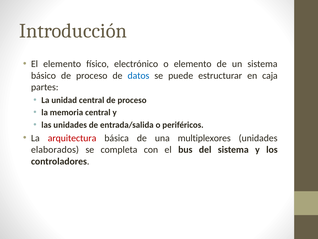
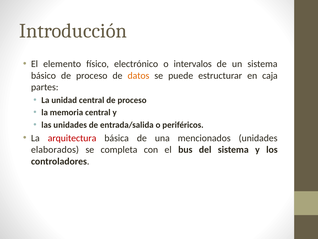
o elemento: elemento -> intervalos (193, 64)
datos colour: blue -> orange (138, 75)
multiplexores: multiplexores -> mencionados (204, 138)
